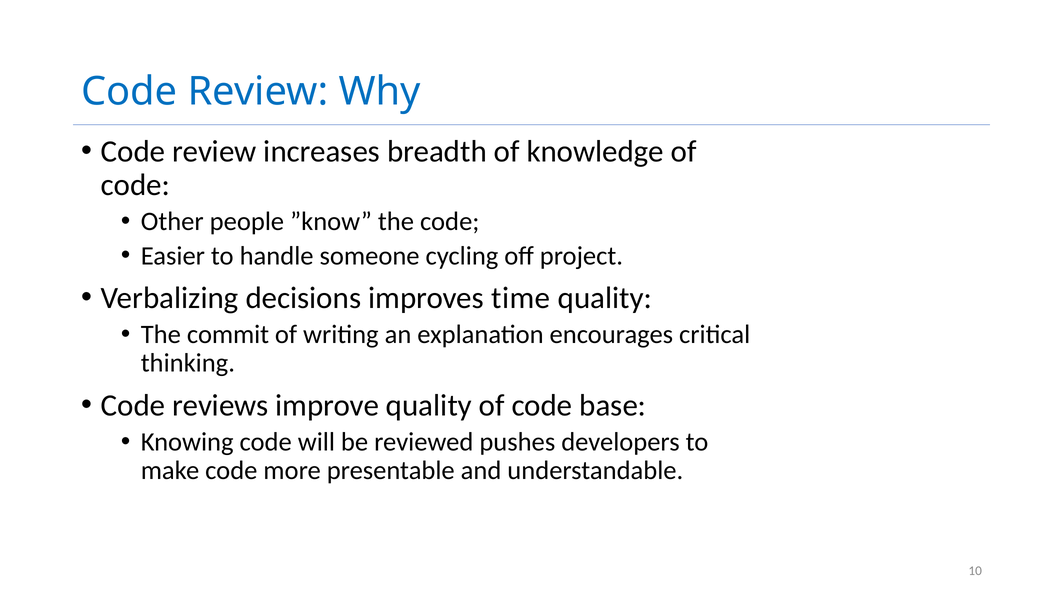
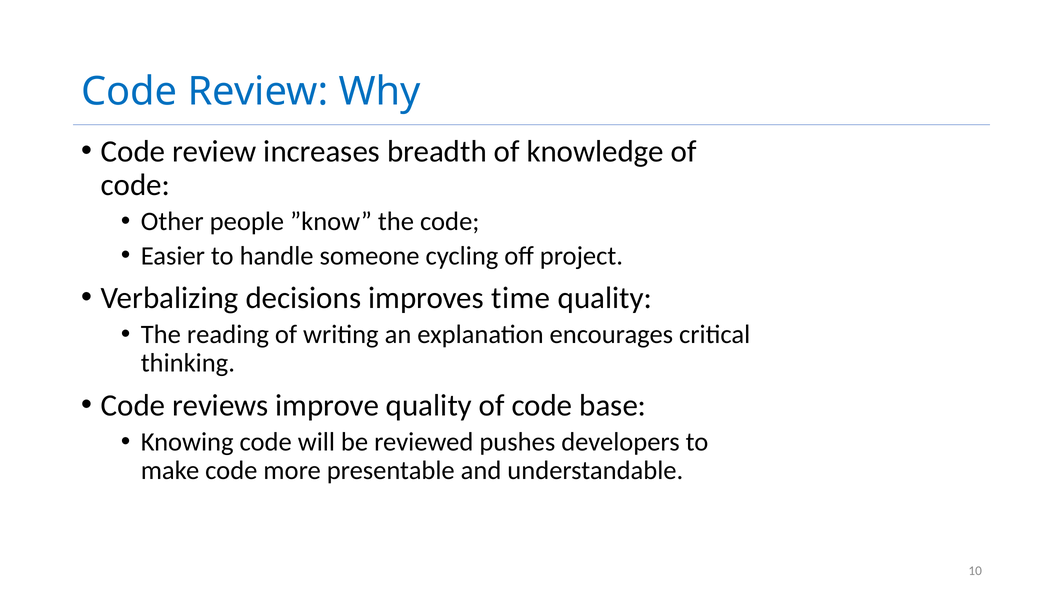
commit: commit -> reading (228, 334)
